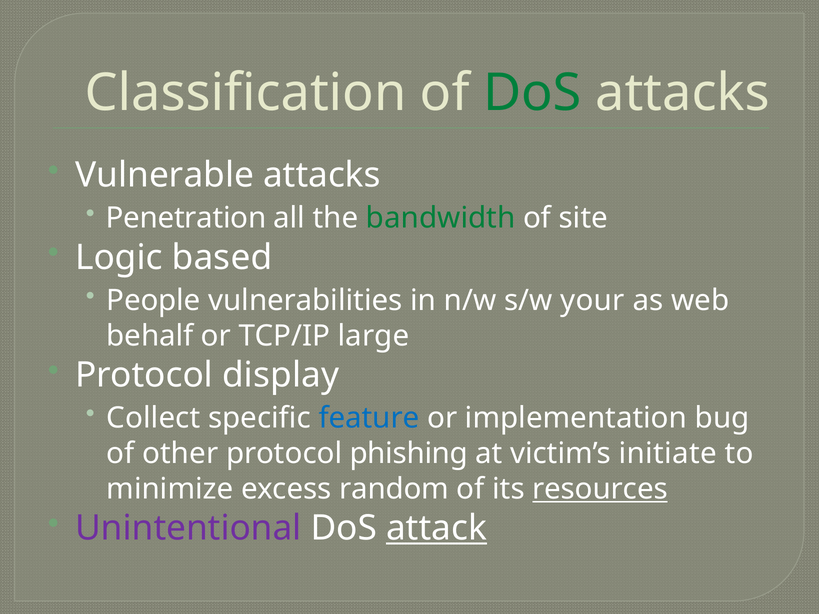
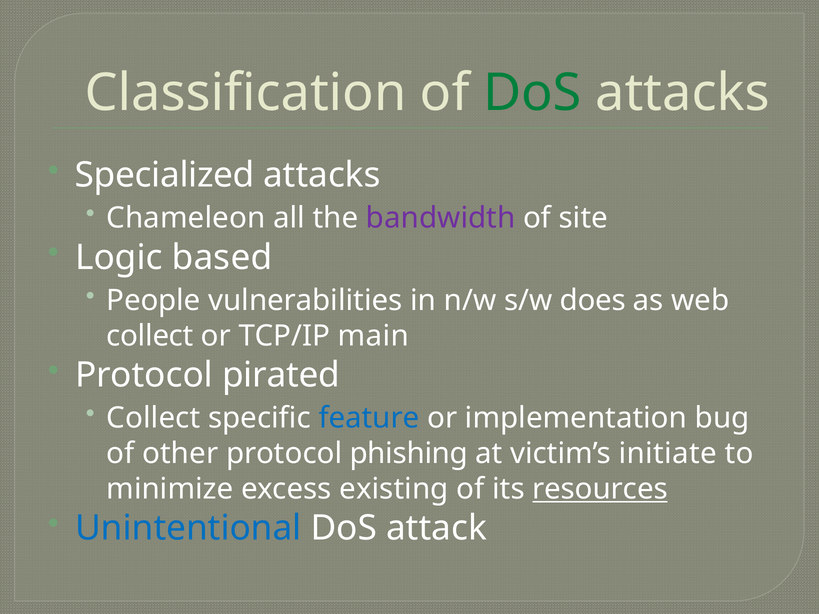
Vulnerable: Vulnerable -> Specialized (165, 175)
Penetration: Penetration -> Chameleon (186, 218)
bandwidth colour: green -> purple (441, 218)
your: your -> does (593, 301)
behalf: behalf -> collect (150, 336)
large: large -> main (373, 336)
display: display -> pirated (281, 375)
random: random -> existing (394, 489)
Unintentional colour: purple -> blue (188, 529)
attack underline: present -> none (437, 529)
